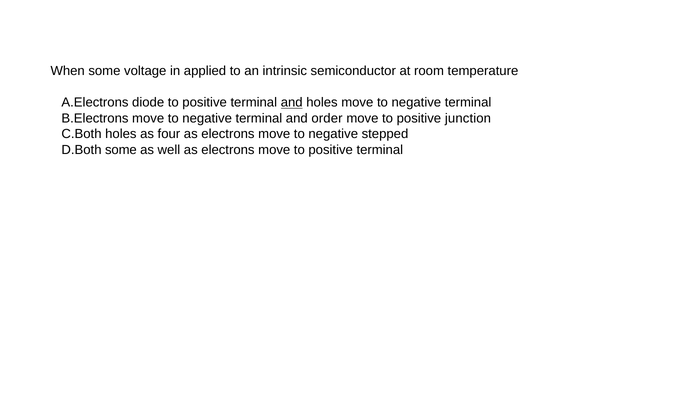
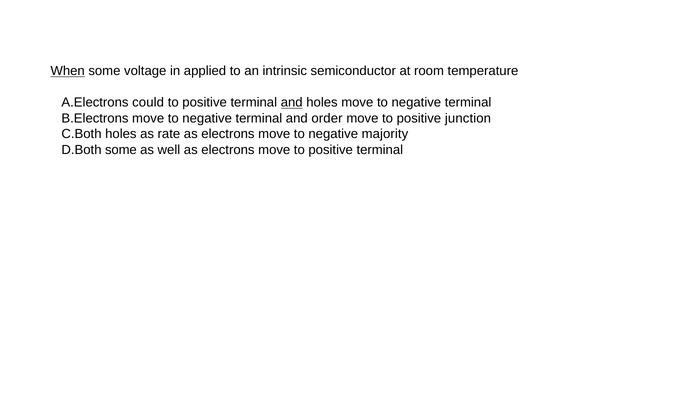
When underline: none -> present (68, 71)
diode: diode -> could (148, 102)
four: four -> rate (169, 134)
stepped: stepped -> majority (385, 134)
